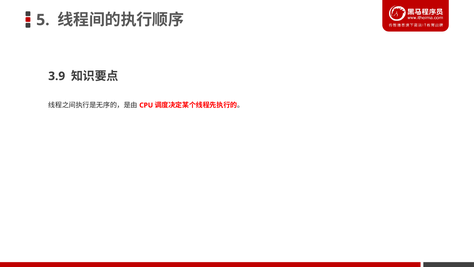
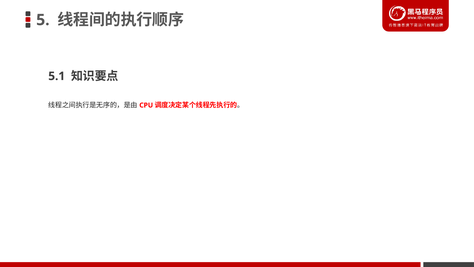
3.9: 3.9 -> 5.1 (57, 76)
